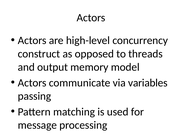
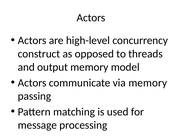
via variables: variables -> memory (148, 82)
